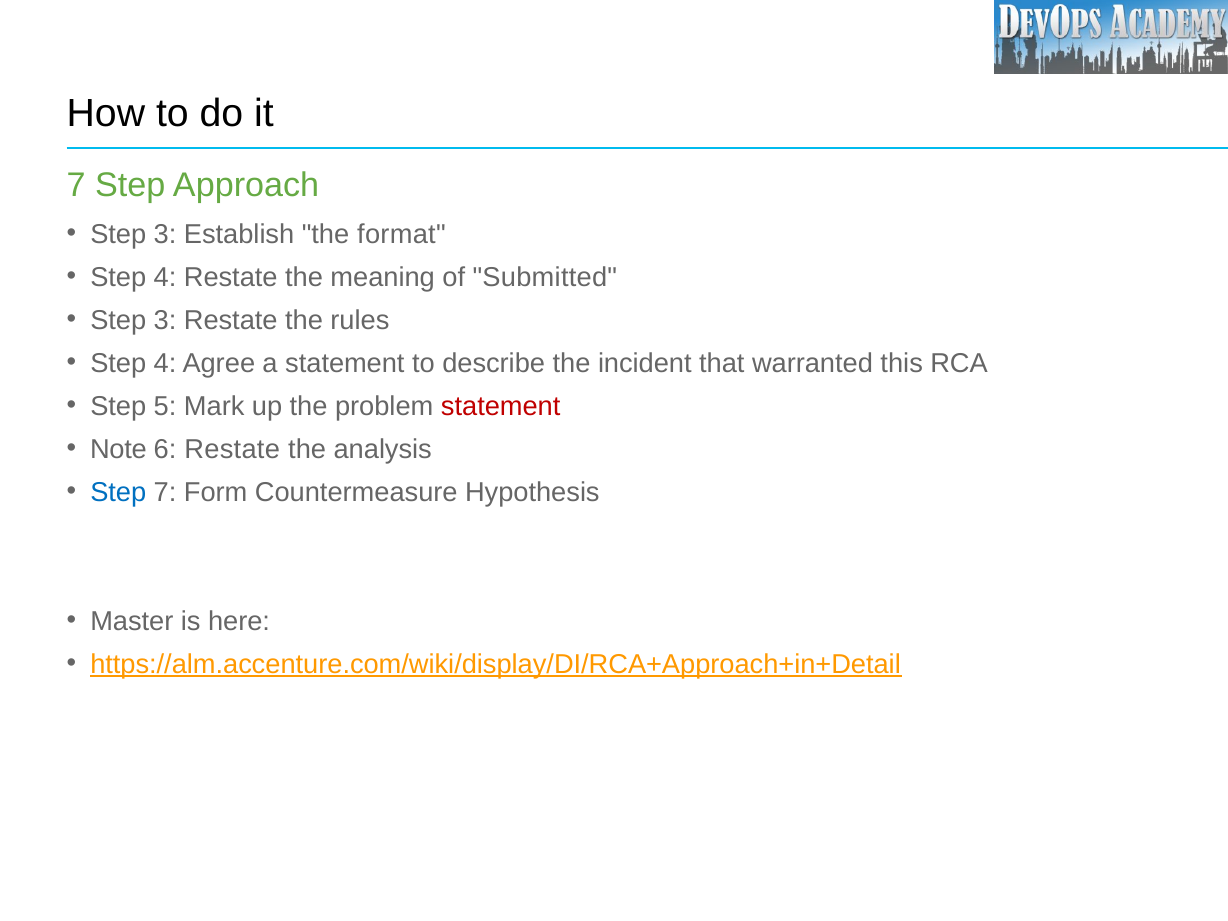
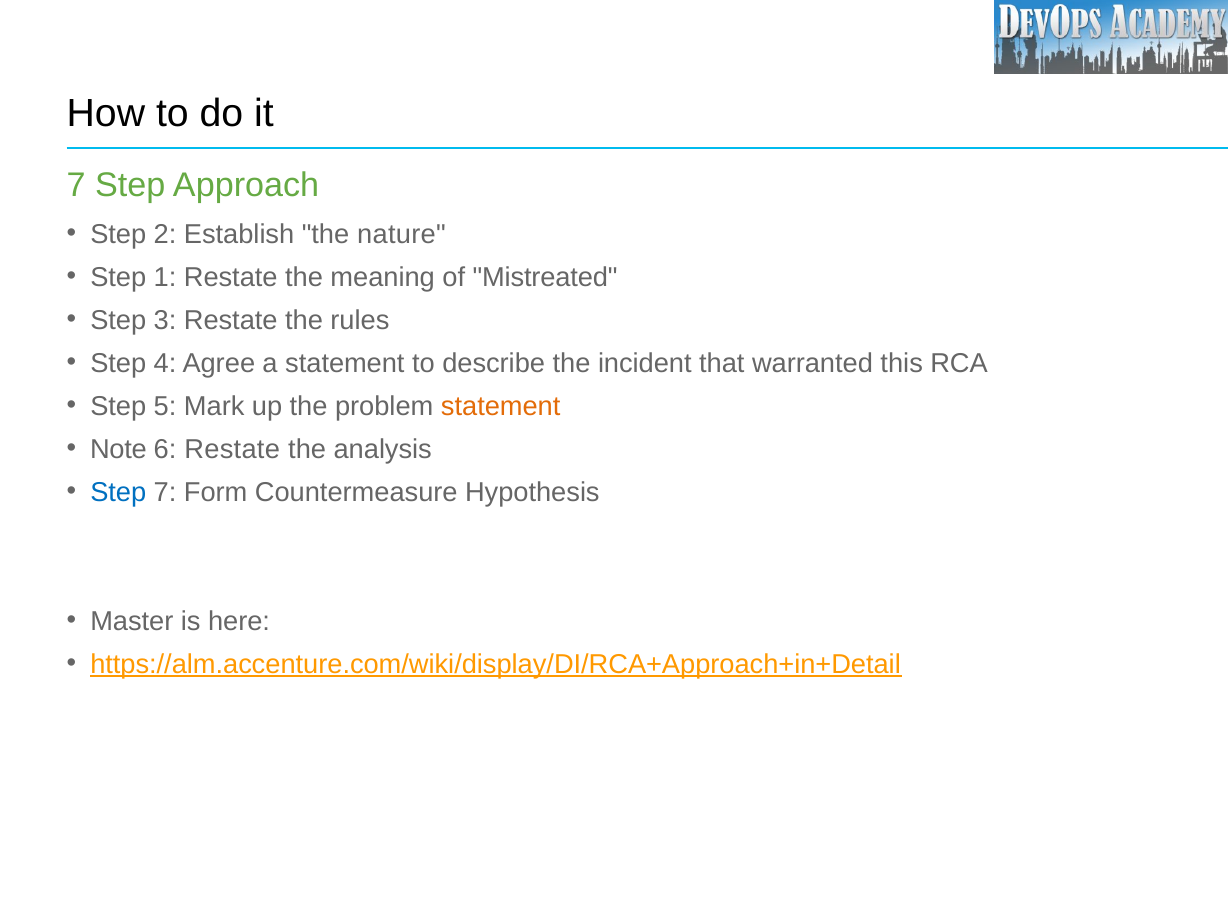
3: 3 -> 2 (165, 234)
format: format -> nature (401, 234)
4: 4 -> 1 (165, 277)
Submitted: Submitted -> Mistreated (545, 277)
statement colour: red -> orange (501, 406)
